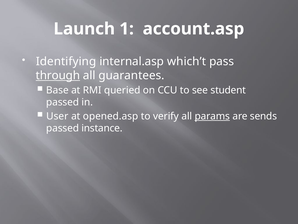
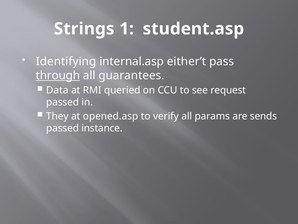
Launch: Launch -> Strings (84, 29)
account.asp: account.asp -> student.asp (193, 29)
which’t: which’t -> either’t (187, 61)
Base: Base -> Data (57, 90)
student: student -> request (228, 90)
User: User -> They (57, 116)
params underline: present -> none (212, 116)
